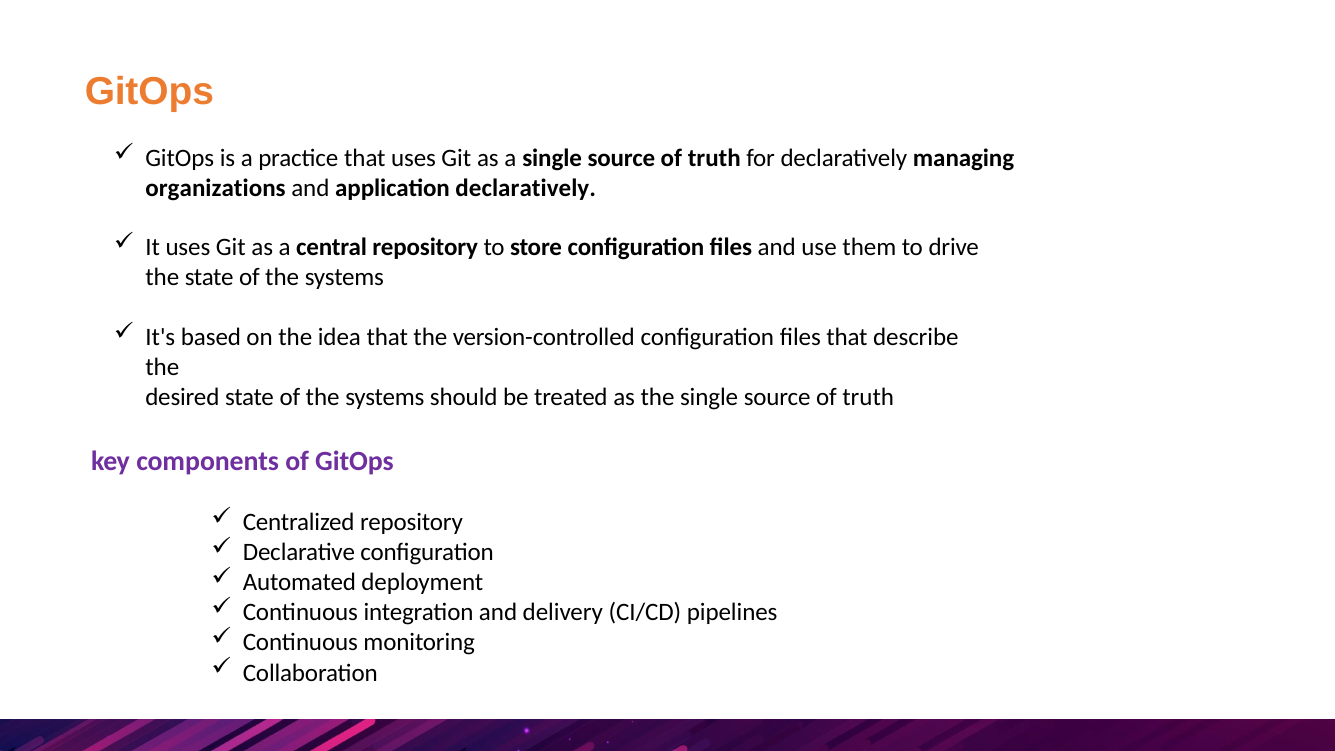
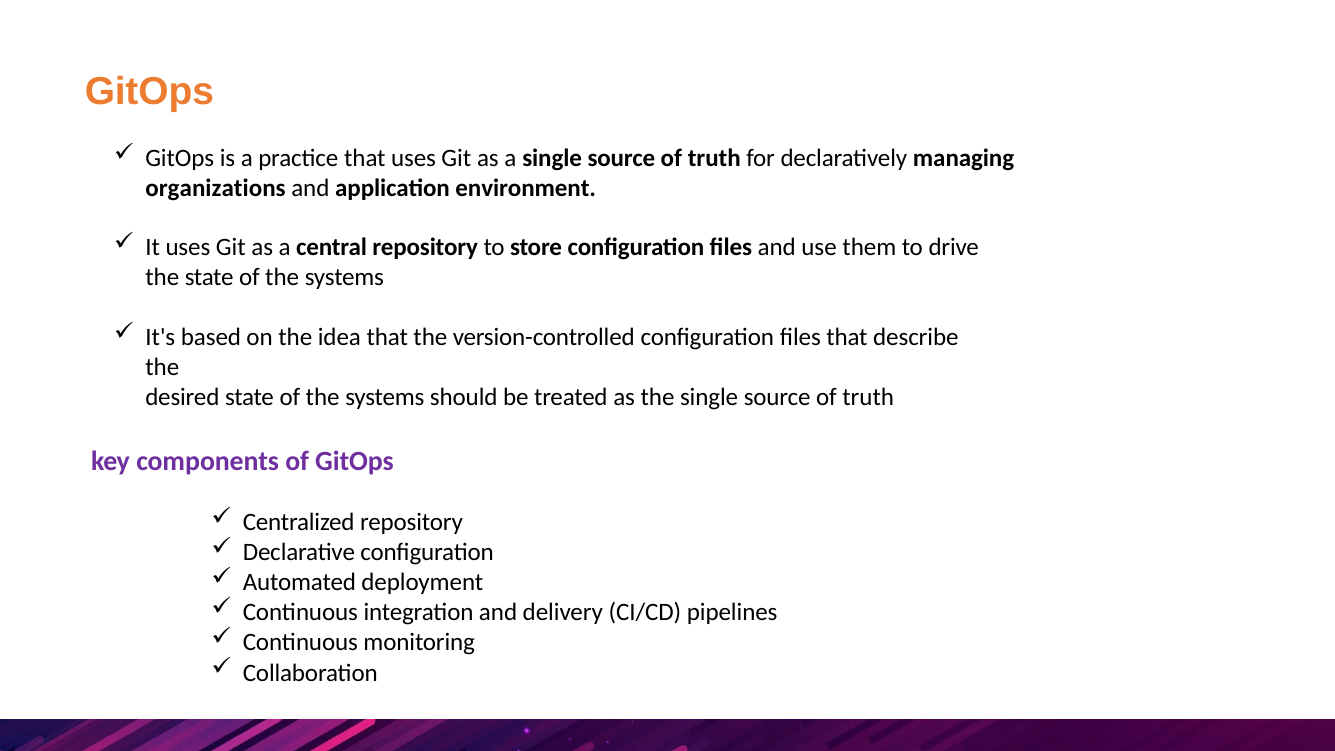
application declaratively: declaratively -> environment (526, 188)
